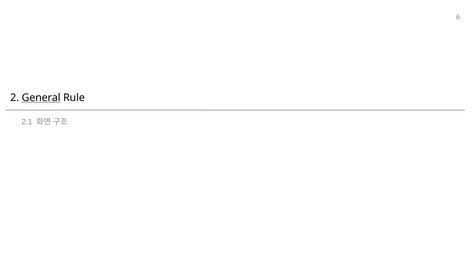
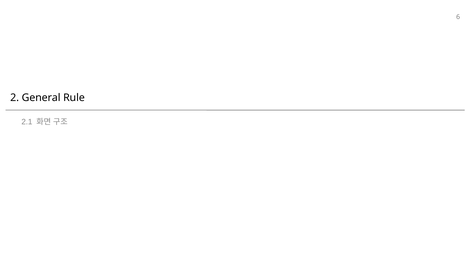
General underline: present -> none (41, 98)
